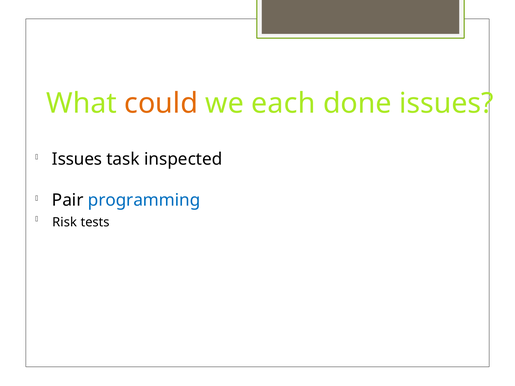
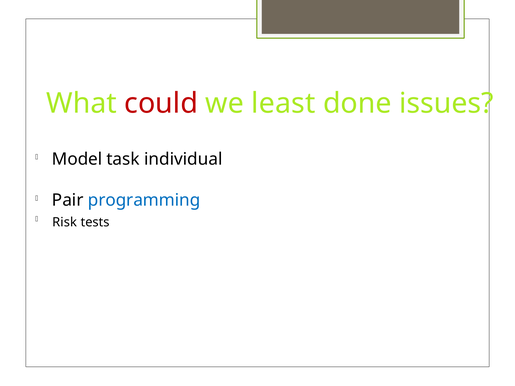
could colour: orange -> red (161, 104)
each: each -> least (283, 104)
Issues: Issues -> Model (77, 159)
inspected: inspected -> individual (183, 159)
